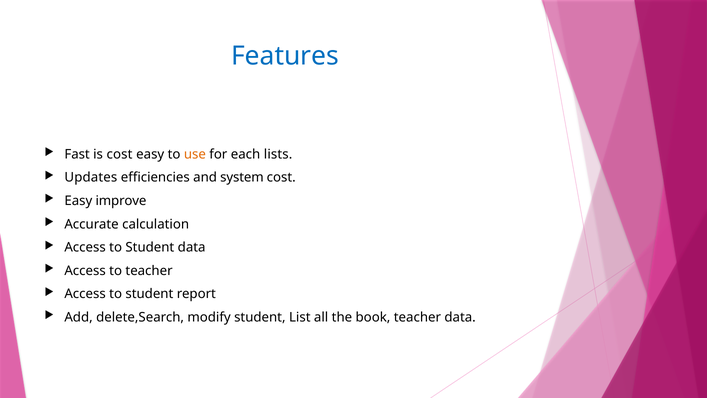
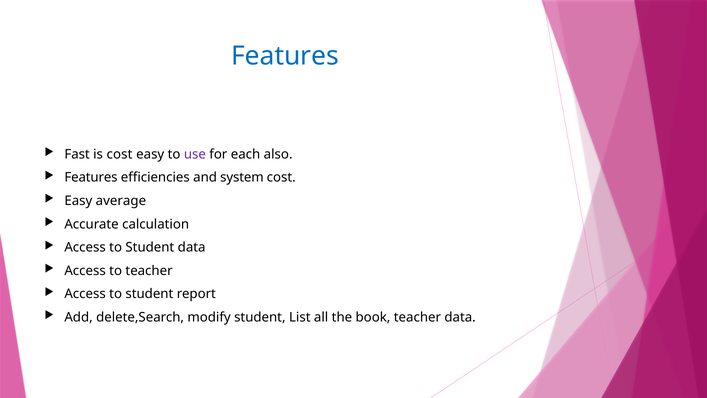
use colour: orange -> purple (195, 154)
lists: lists -> also (278, 154)
Updates: Updates -> Features (91, 177)
improve: improve -> average (121, 201)
